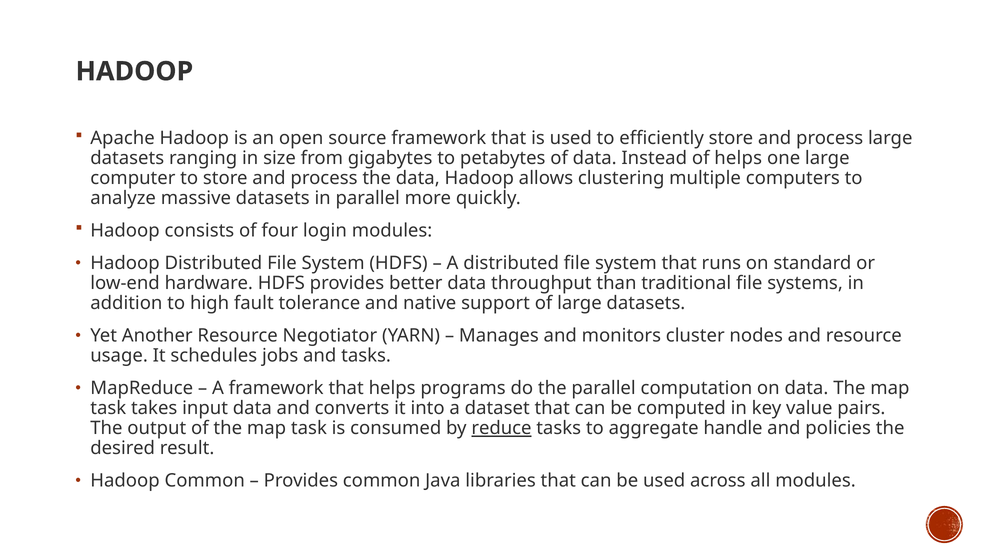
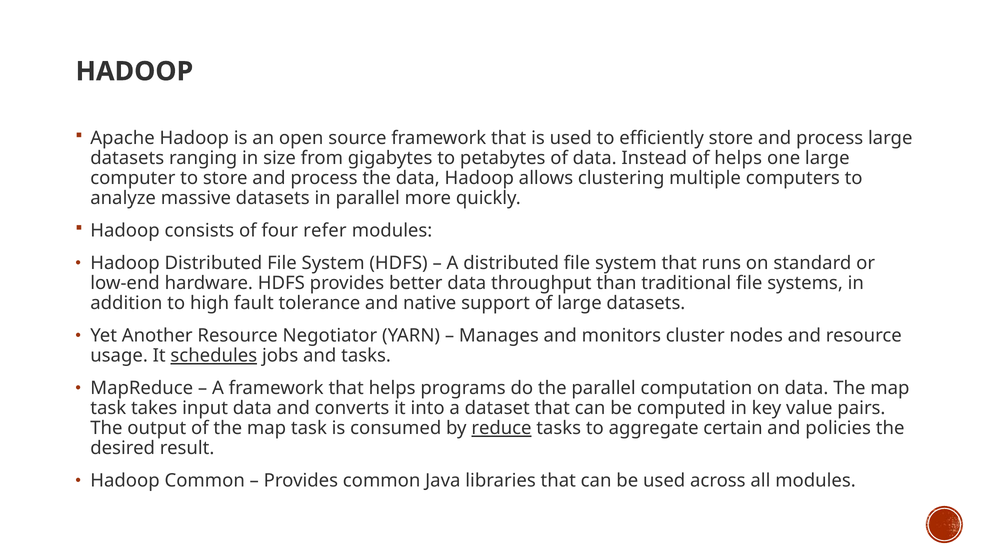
login: login -> refer (325, 231)
schedules underline: none -> present (214, 356)
handle: handle -> certain (733, 428)
